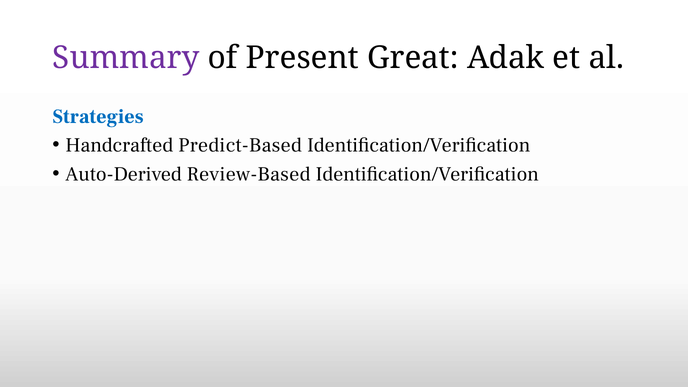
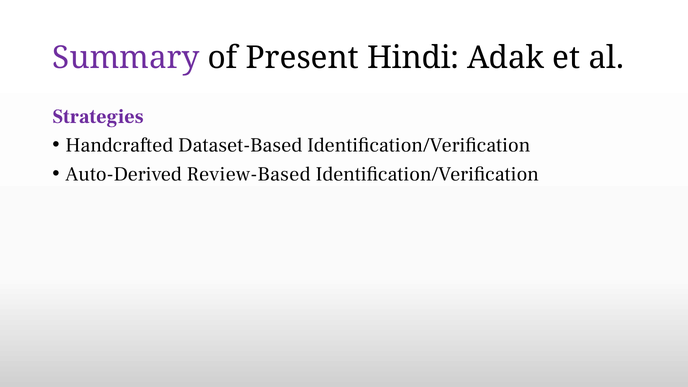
Great: Great -> Hindi (413, 58)
Strategies colour: blue -> purple (98, 116)
Predict-Based: Predict-Based -> Dataset-Based (240, 145)
